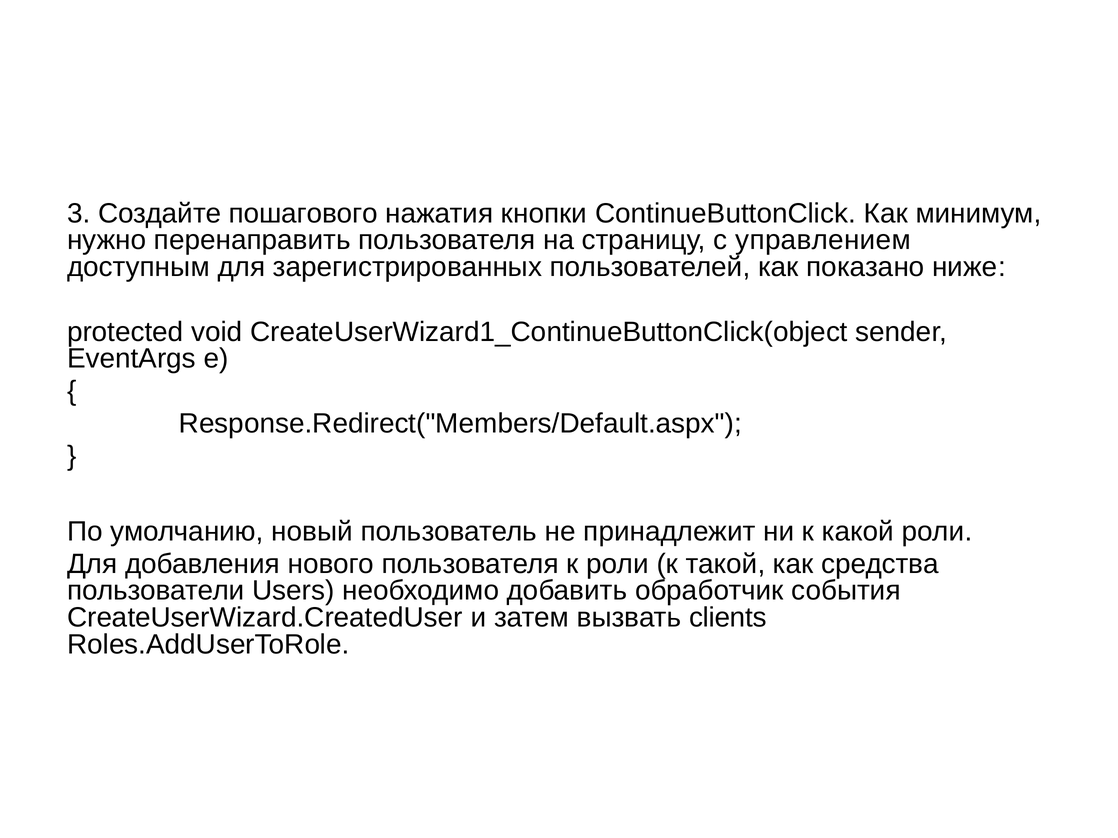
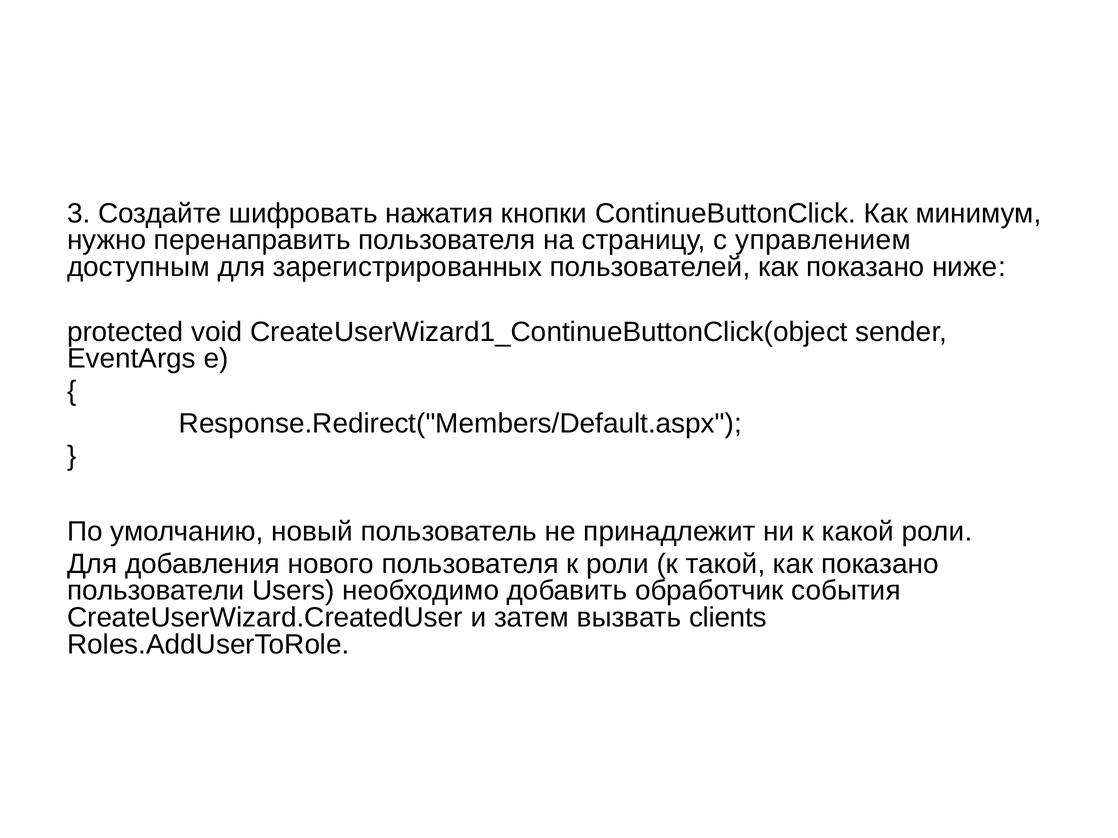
пошагового: пошагового -> шифровать (303, 213)
такой как средства: средства -> показано (880, 564)
